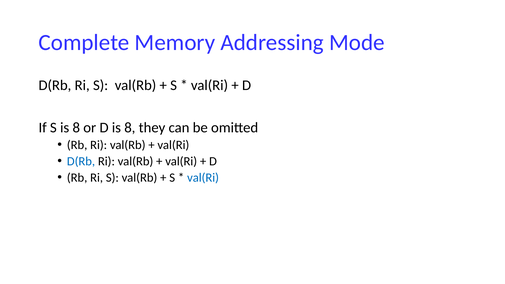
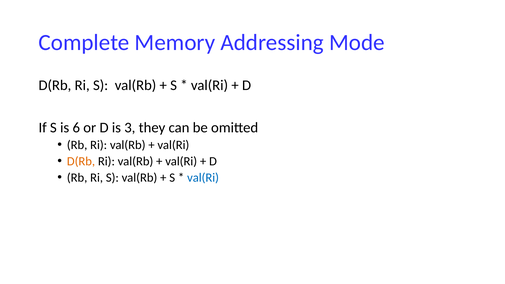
S is 8: 8 -> 6 (76, 128)
D is 8: 8 -> 3 (130, 128)
D(Rb colour: blue -> orange (81, 161)
